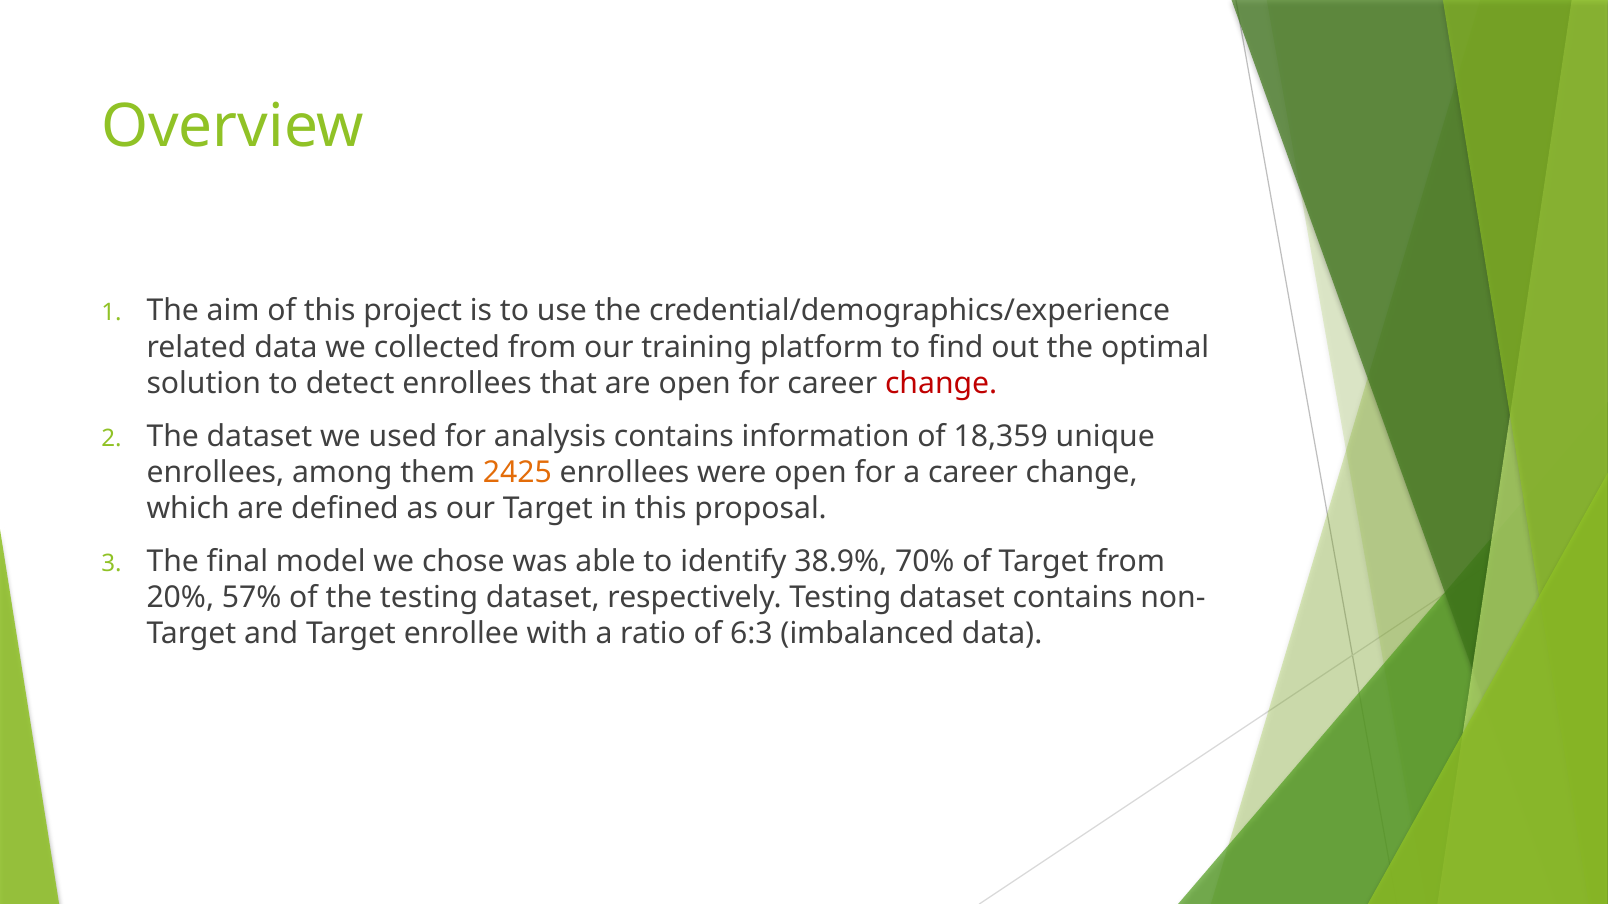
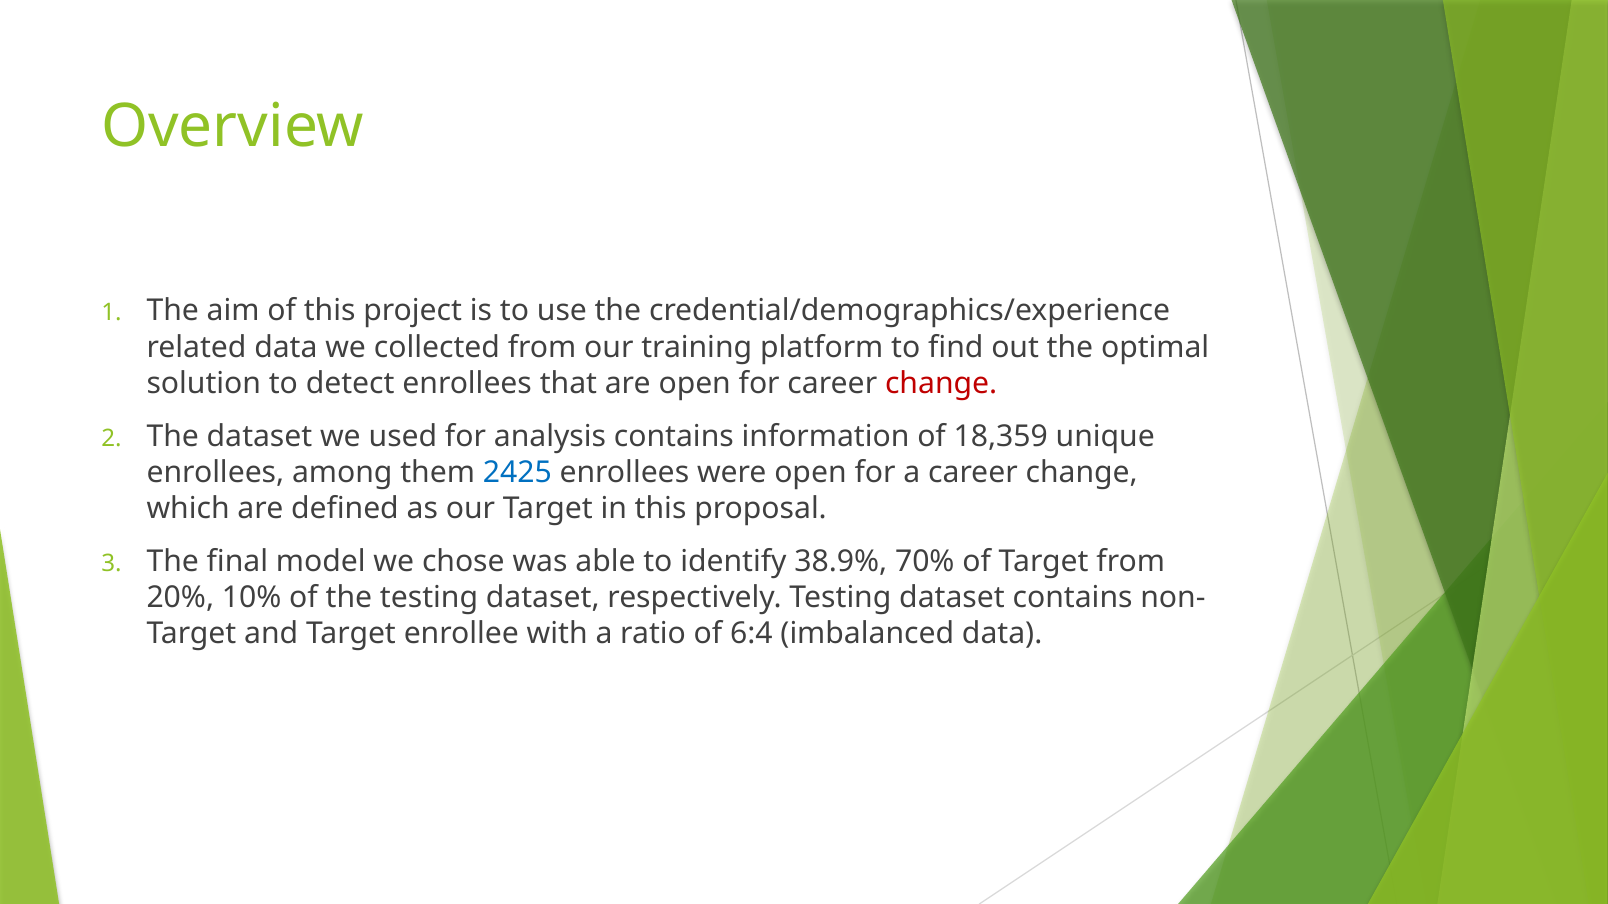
2425 colour: orange -> blue (517, 473)
57%: 57% -> 10% (252, 598)
6:3: 6:3 -> 6:4 (751, 634)
